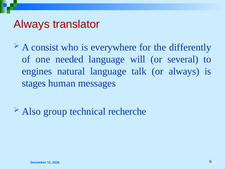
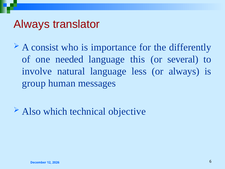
everywhere: everywhere -> importance (114, 47)
will: will -> this (138, 59)
engines: engines -> involve (37, 71)
talk: talk -> less (139, 71)
stages: stages -> group (34, 83)
group: group -> which (55, 111)
recherche: recherche -> objective (127, 111)
